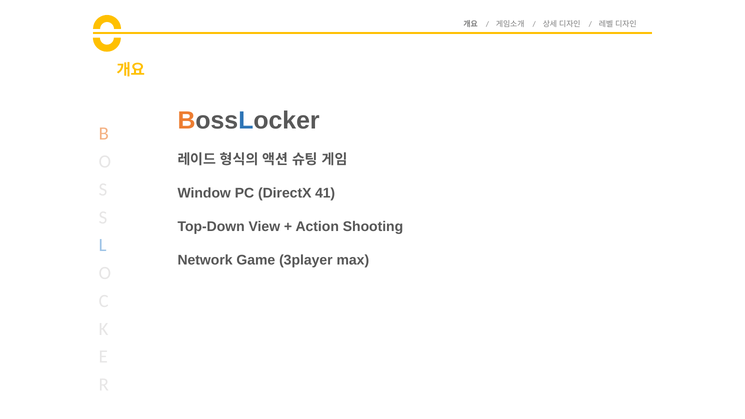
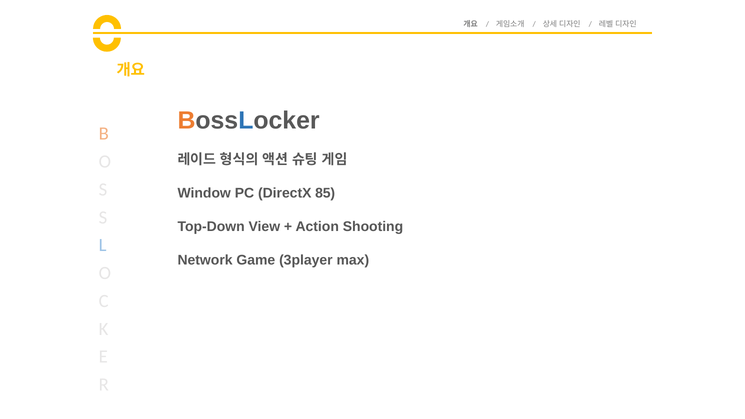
41: 41 -> 85 (325, 193)
